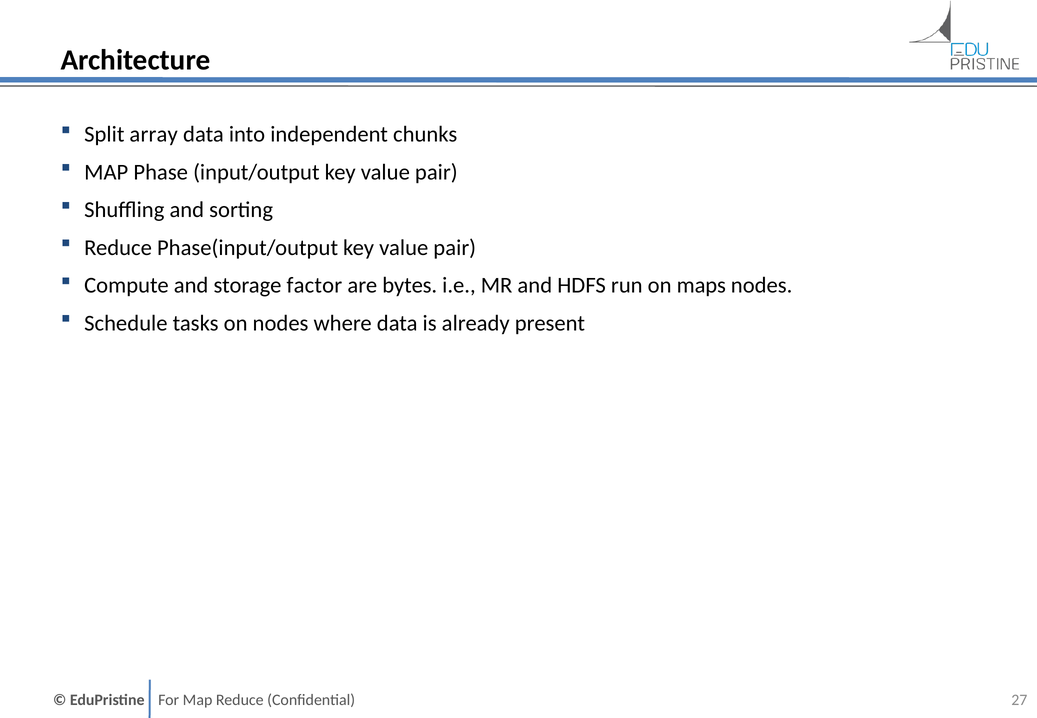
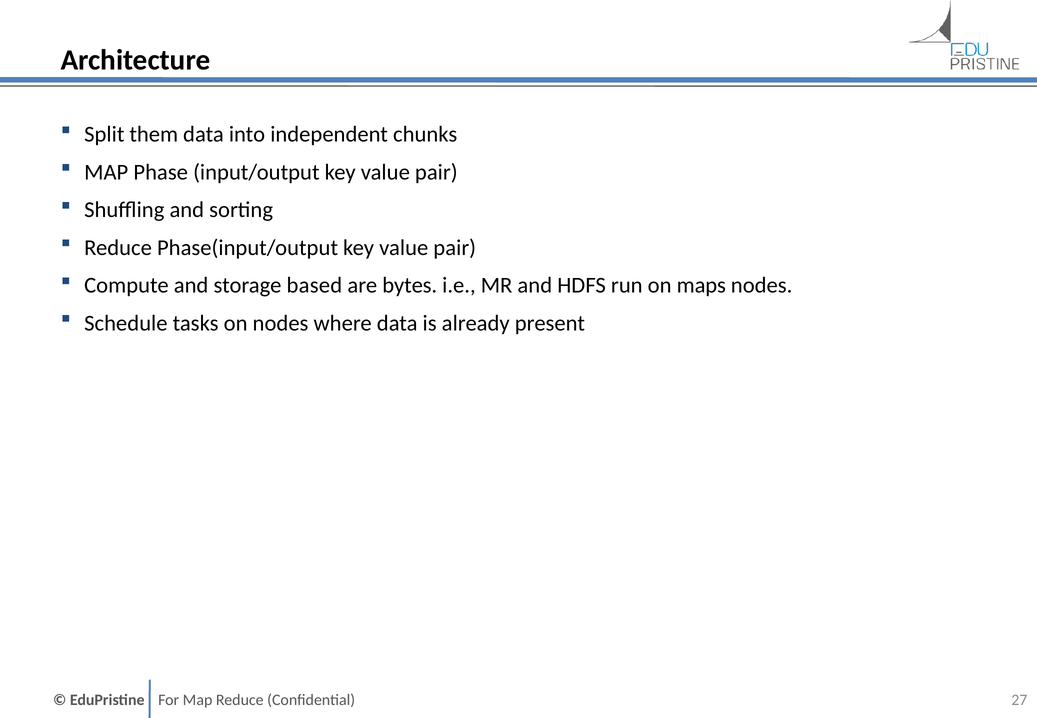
array: array -> them (154, 134)
factor: factor -> based (314, 285)
